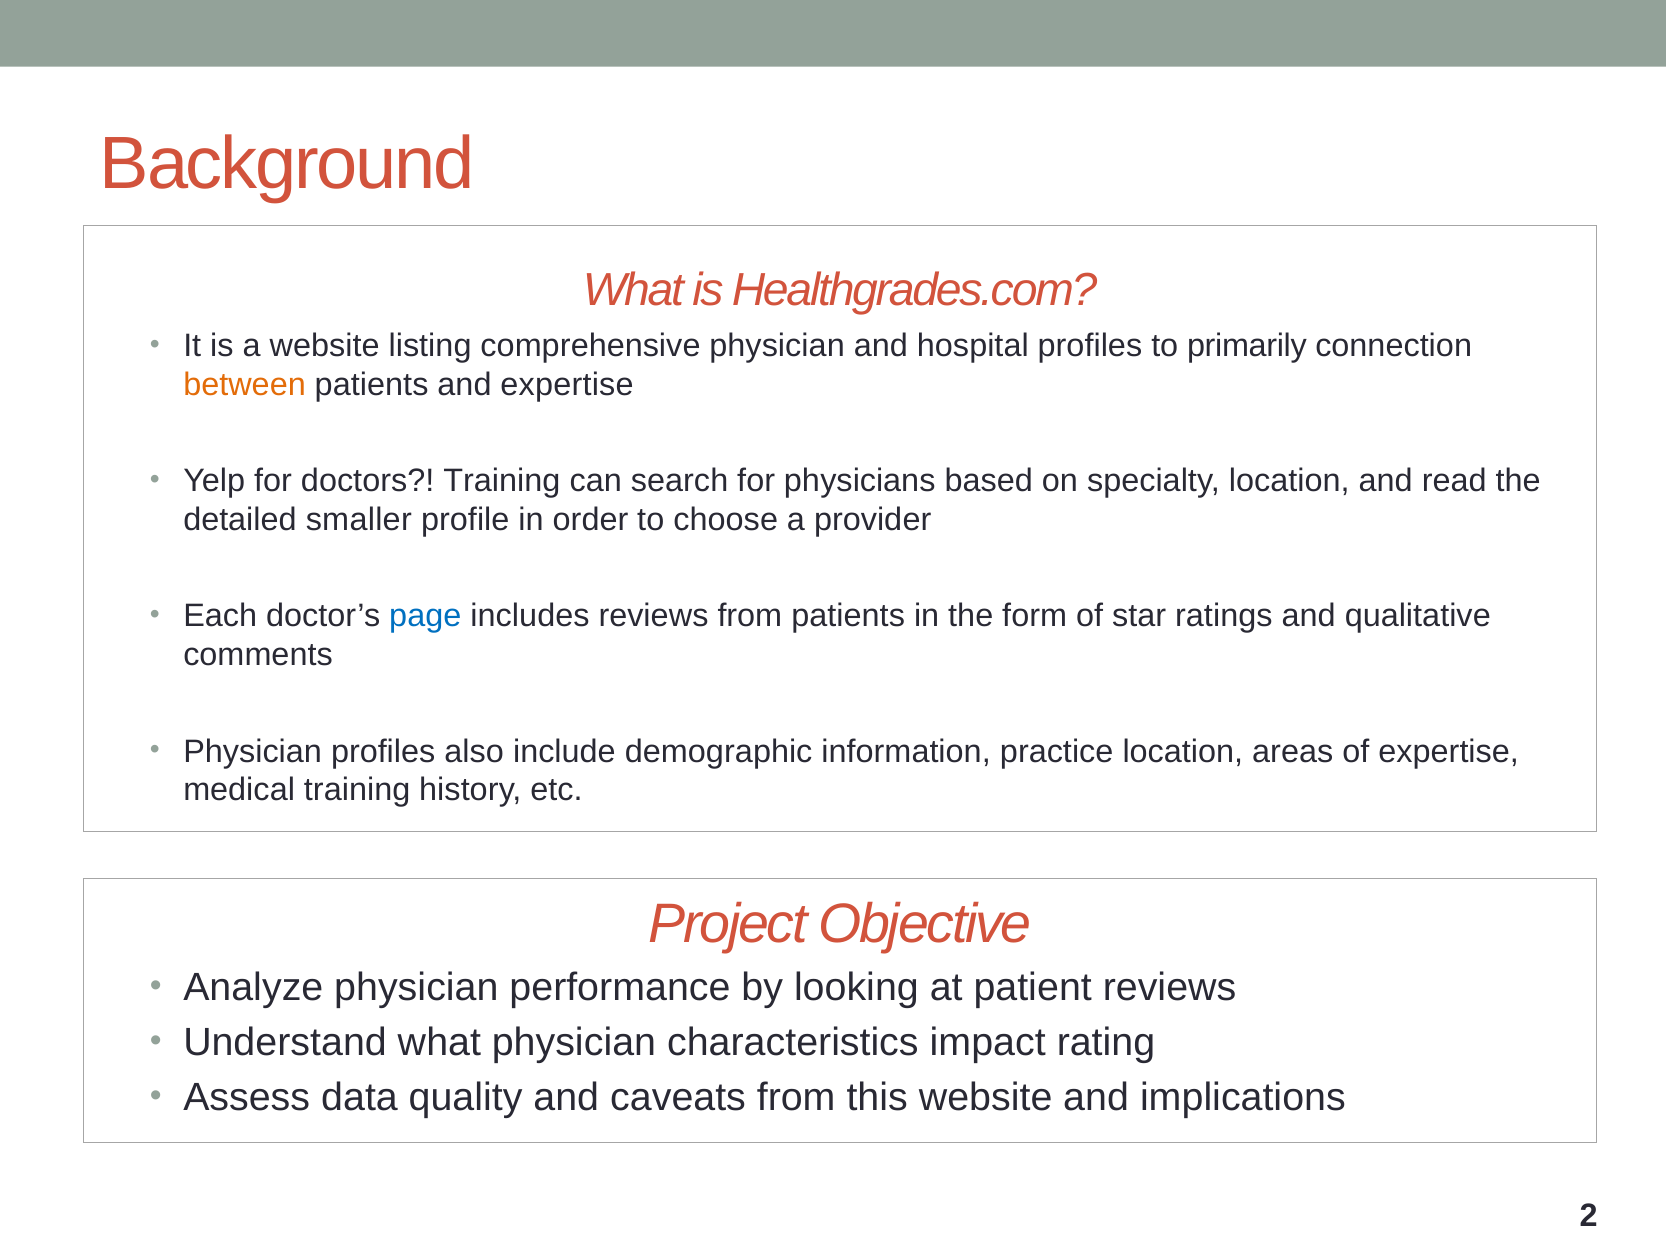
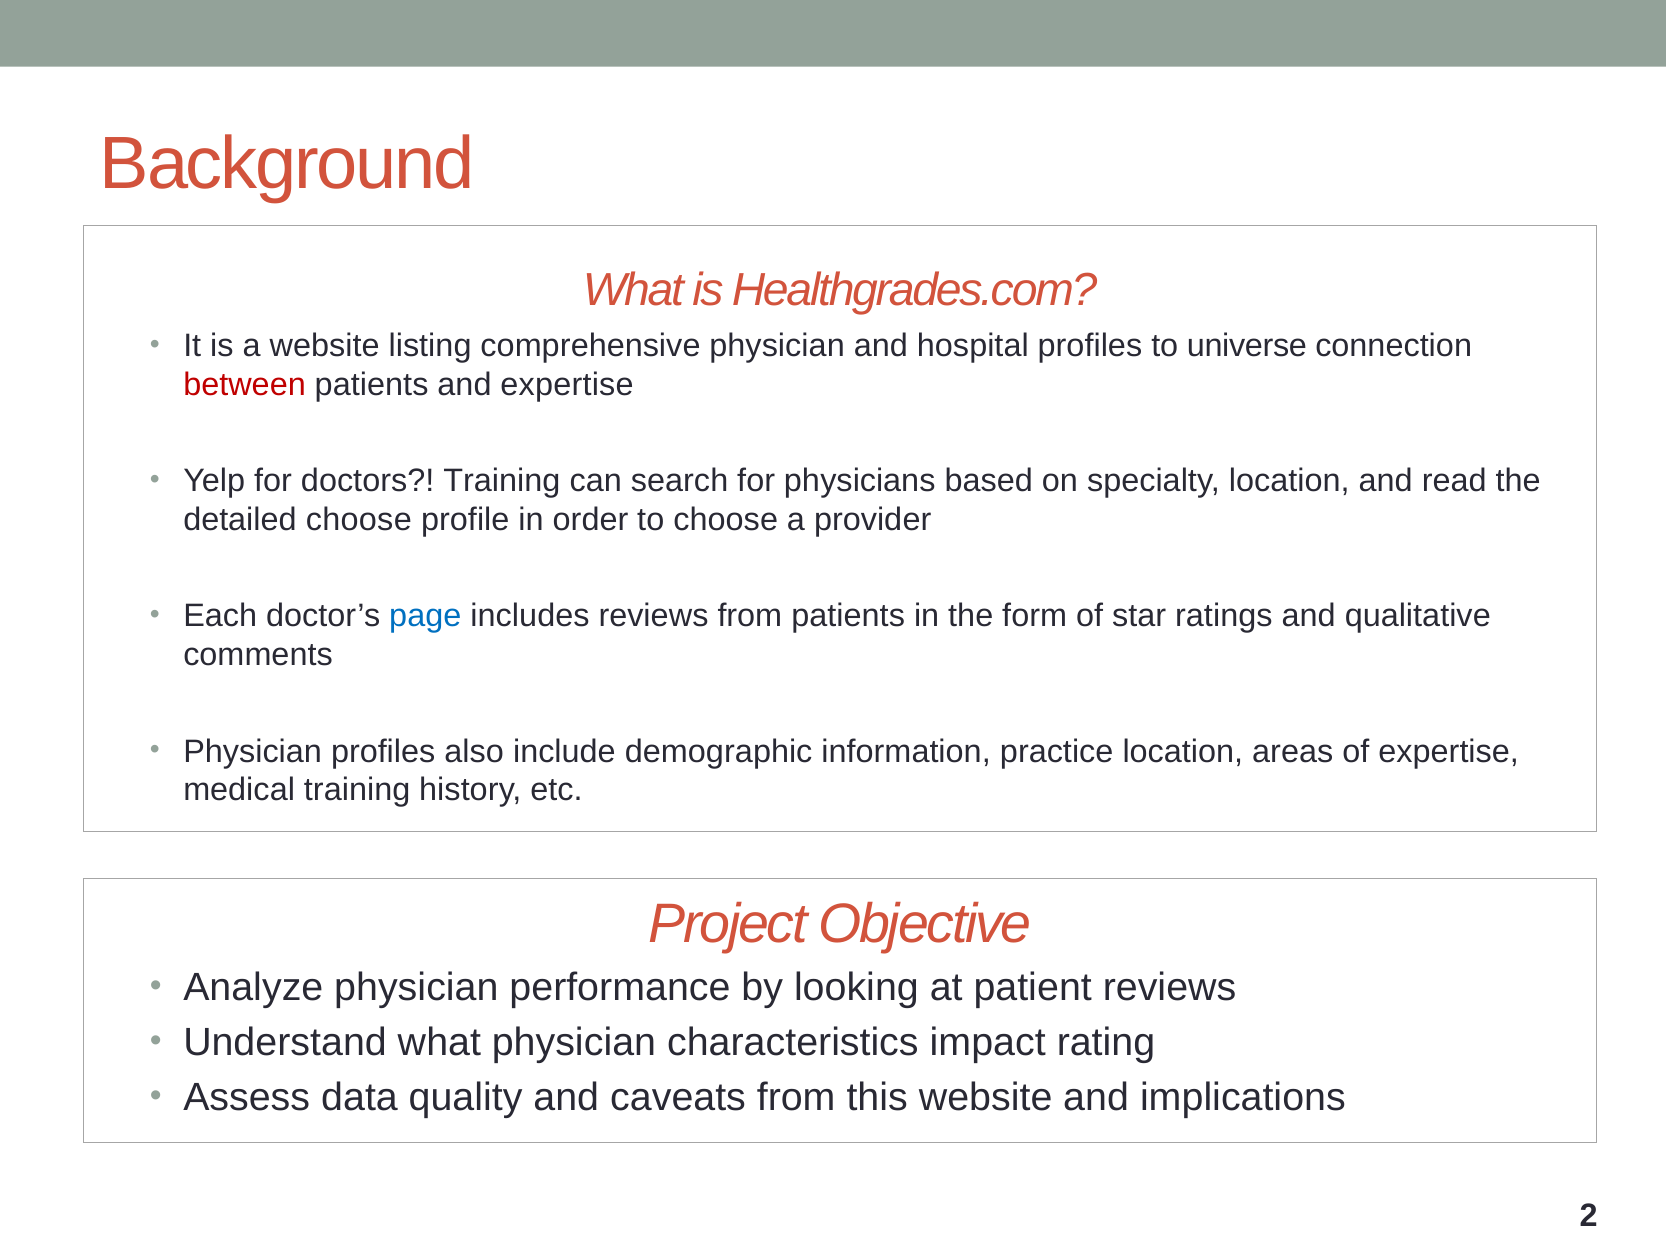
primarily: primarily -> universe (1247, 346)
between colour: orange -> red (245, 384)
detailed smaller: smaller -> choose (359, 520)
